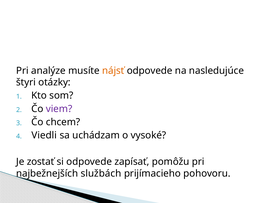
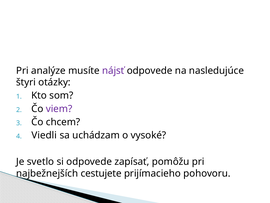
nájsť colour: orange -> purple (113, 70)
zostať: zostať -> svetlo (40, 161)
službách: službách -> cestujete (101, 173)
